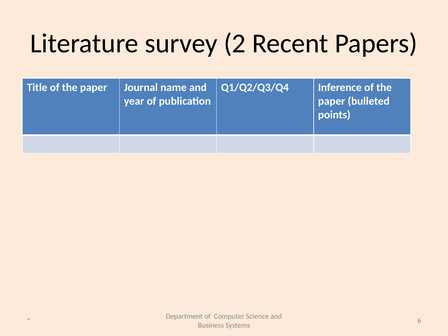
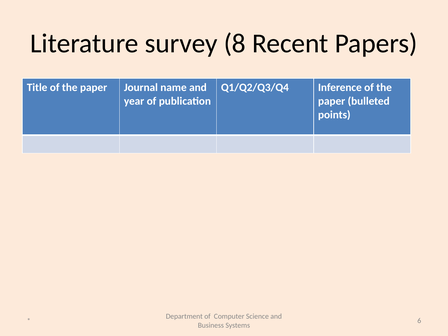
2: 2 -> 8 (235, 43)
